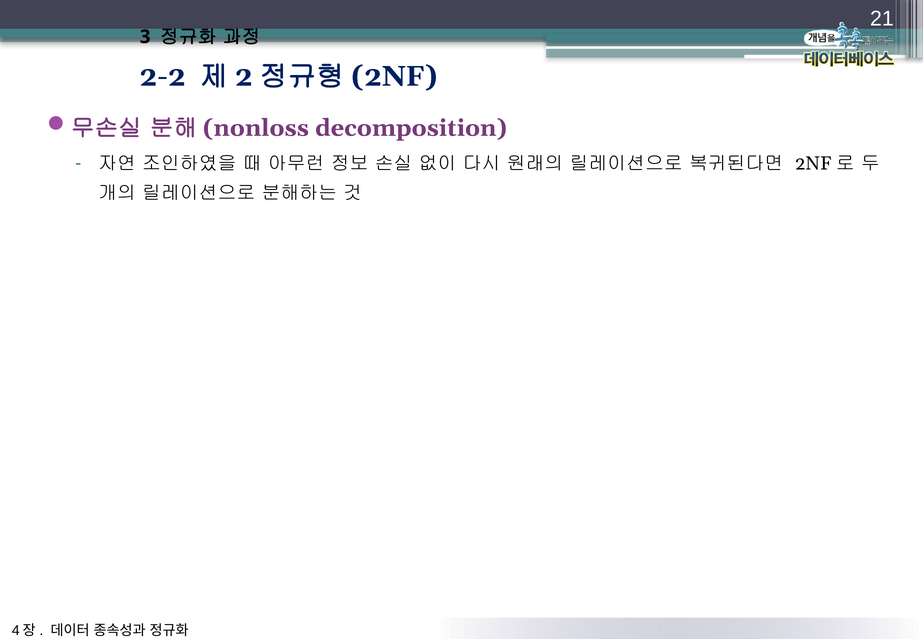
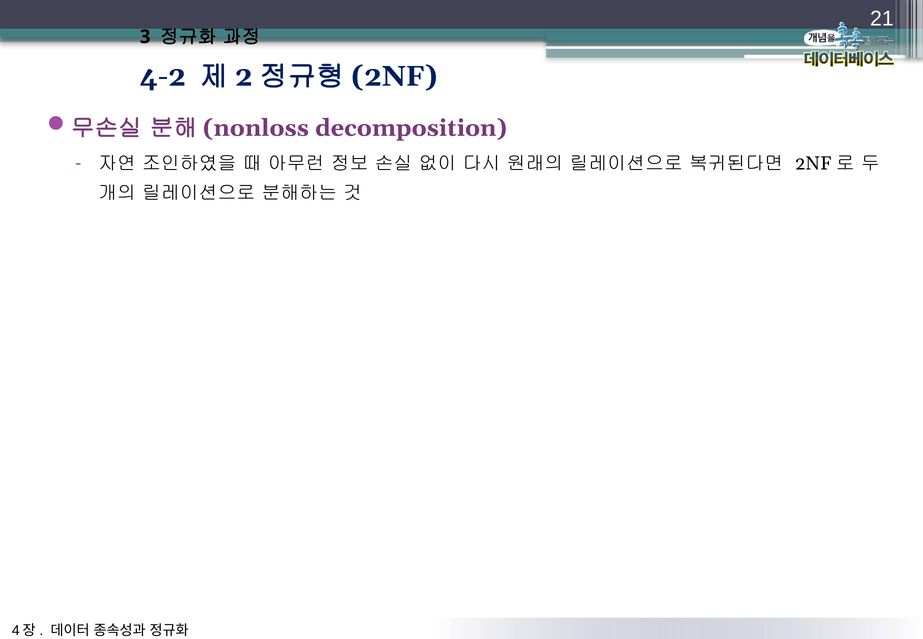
2-2: 2-2 -> 4-2 (163, 76)
